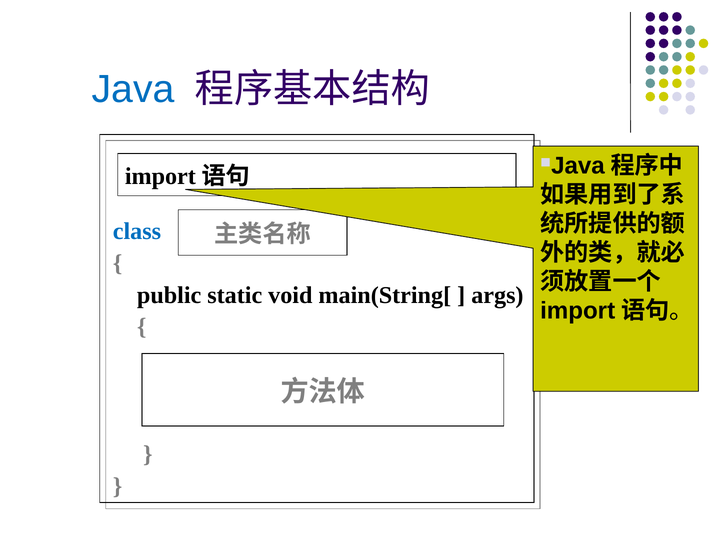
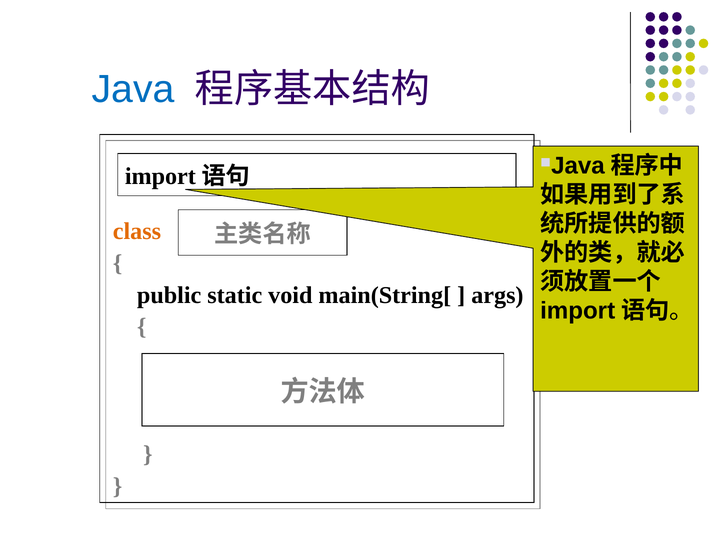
class colour: blue -> orange (137, 231)
